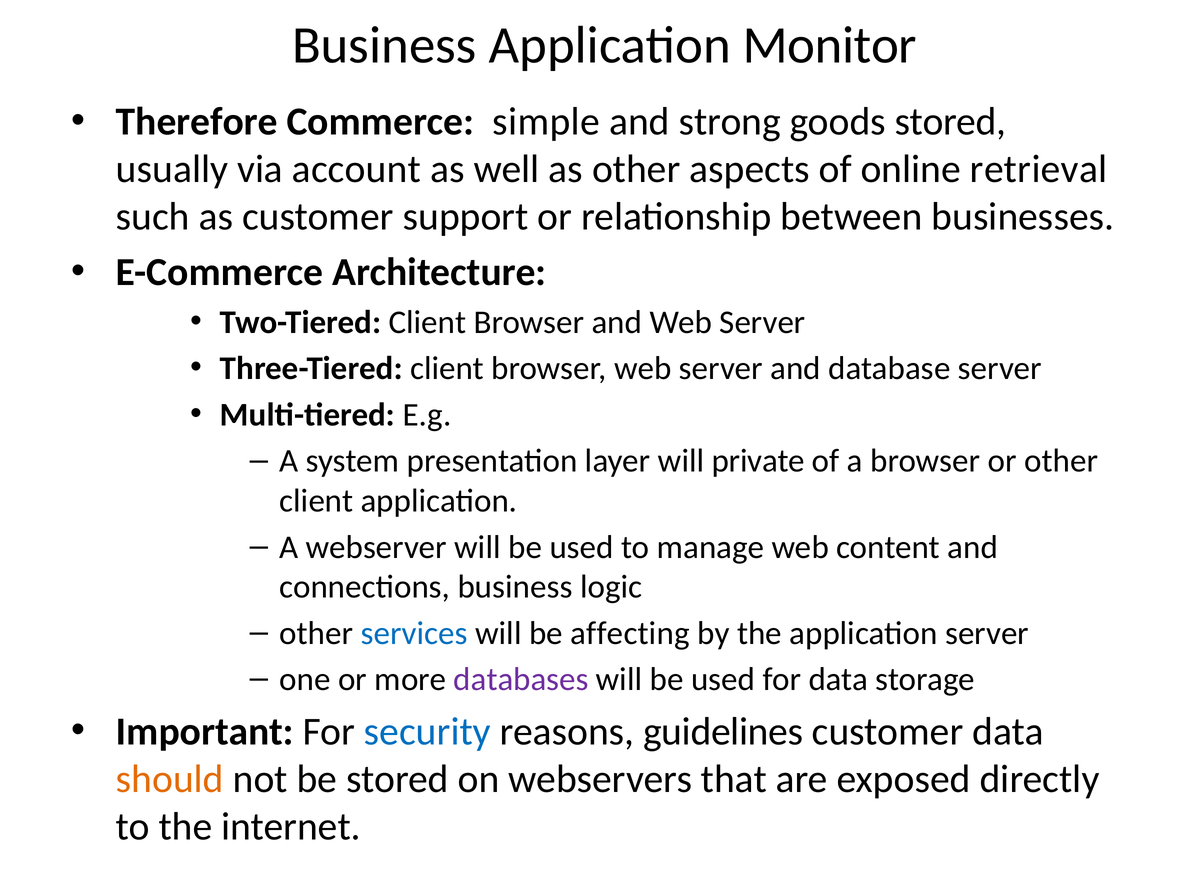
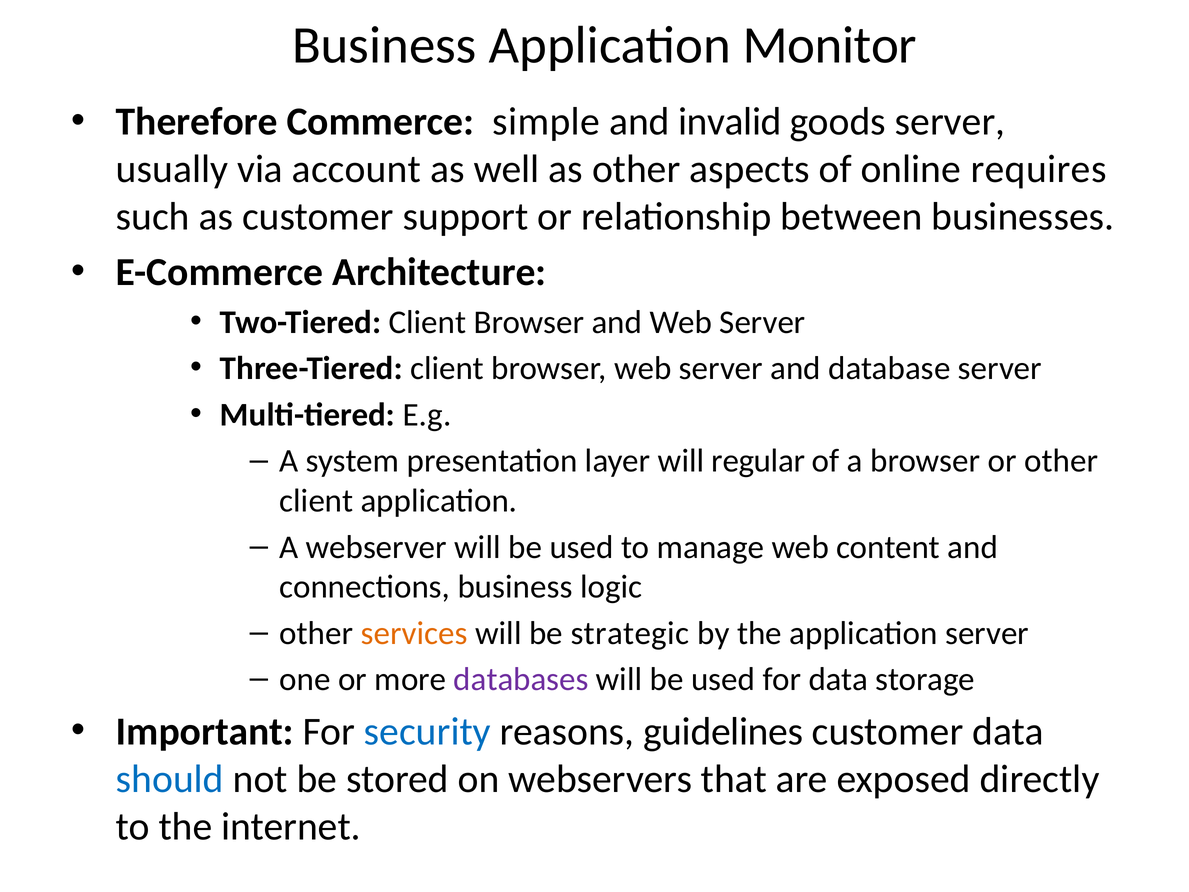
strong: strong -> invalid (730, 122)
goods stored: stored -> server (950, 122)
retrieval: retrieval -> requires (1039, 169)
private: private -> regular (758, 461)
services colour: blue -> orange (414, 633)
affecting: affecting -> strategic (630, 633)
should colour: orange -> blue (170, 779)
